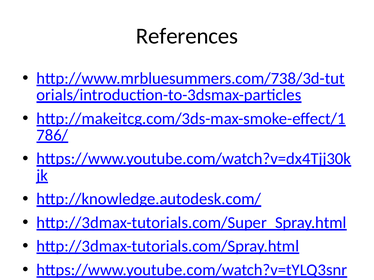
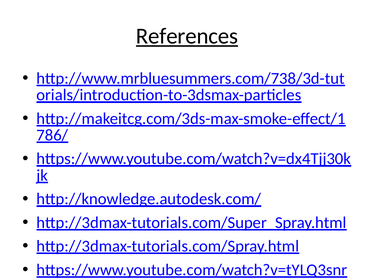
References underline: none -> present (187, 36)
